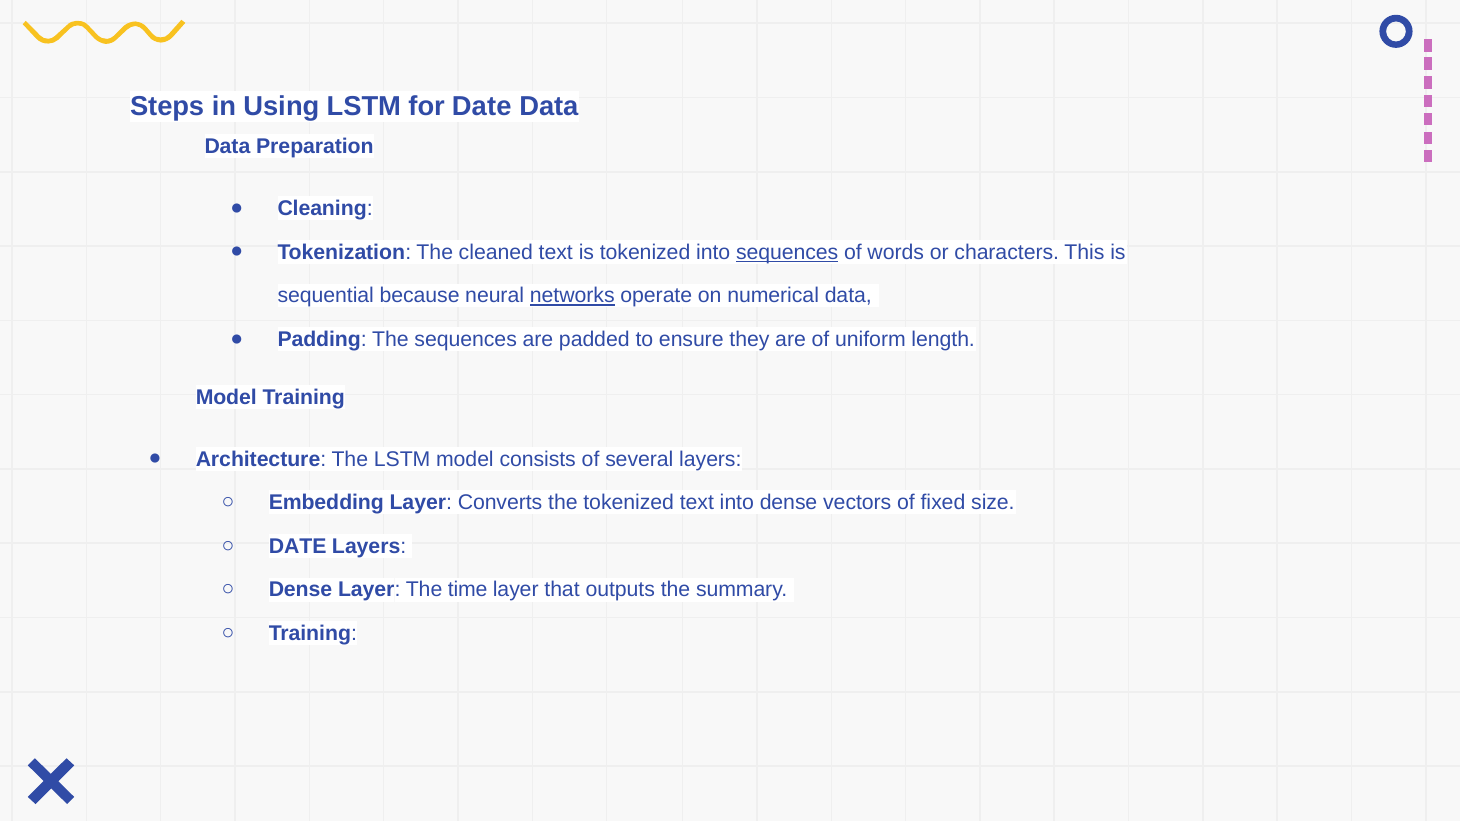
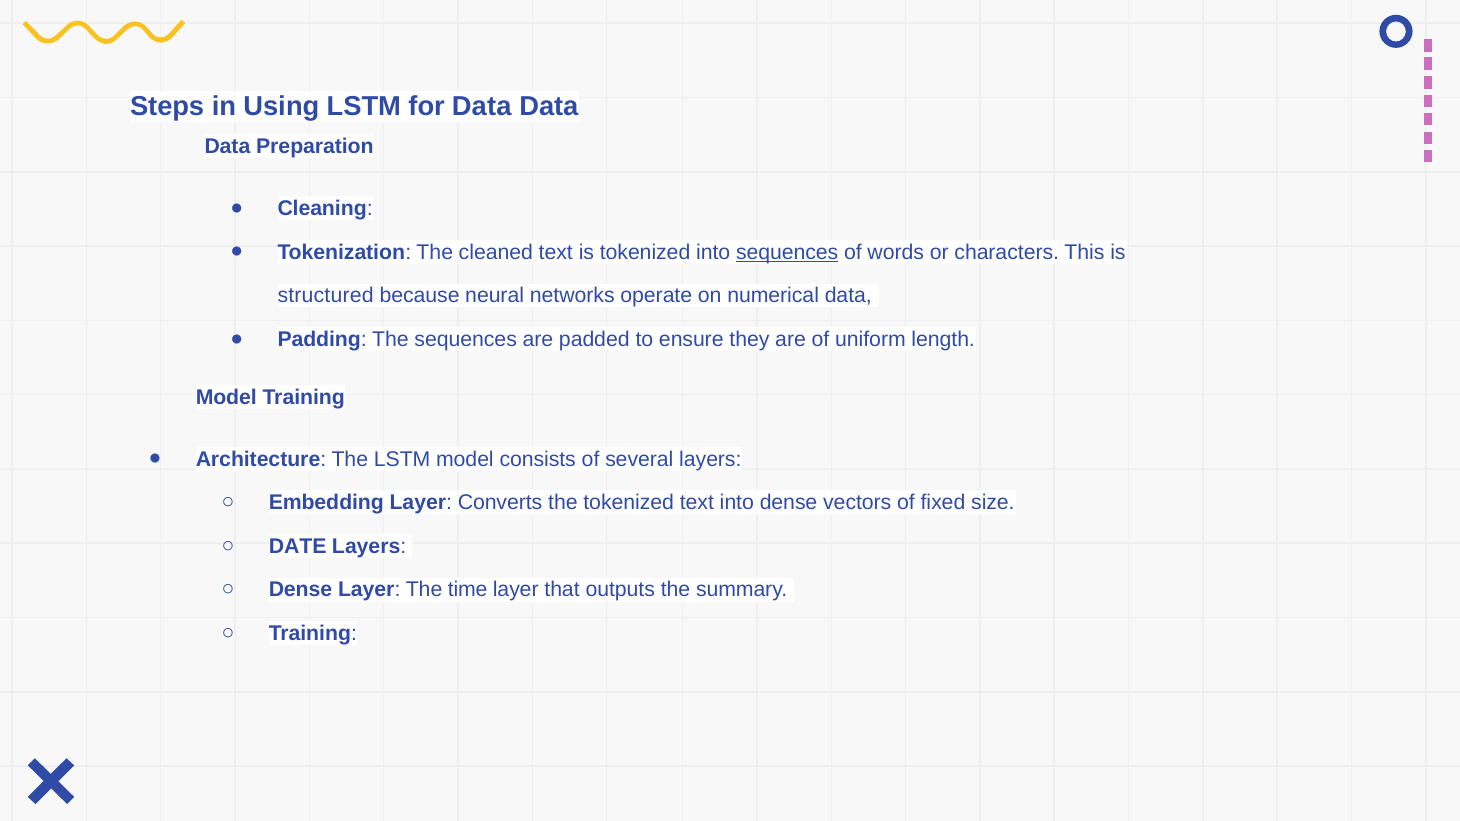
for Date: Date -> Data (482, 107)
sequential: sequential -> structured (326, 296)
networks underline: present -> none (572, 296)
